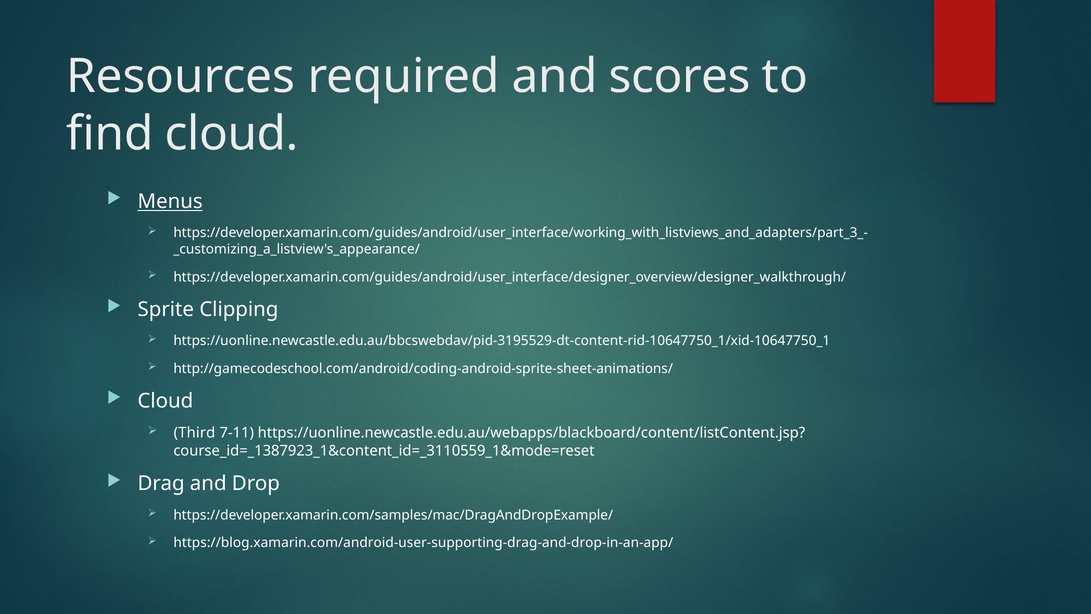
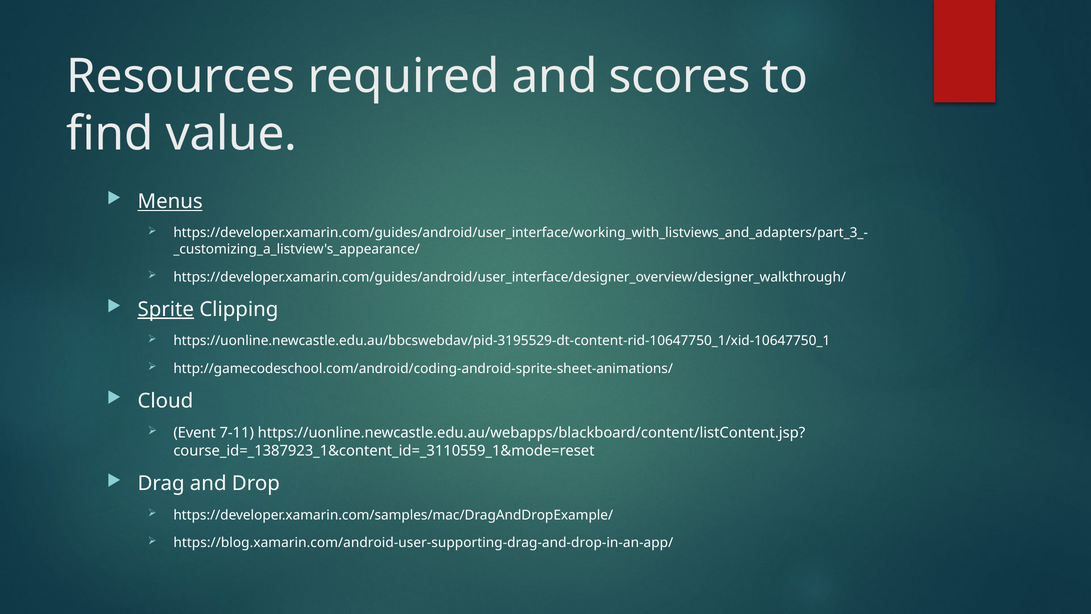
find cloud: cloud -> value (232, 134)
Sprite underline: none -> present (166, 309)
Third: Third -> Event (195, 433)
